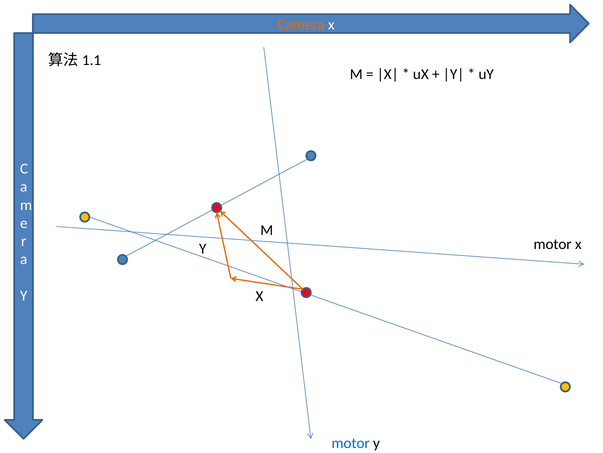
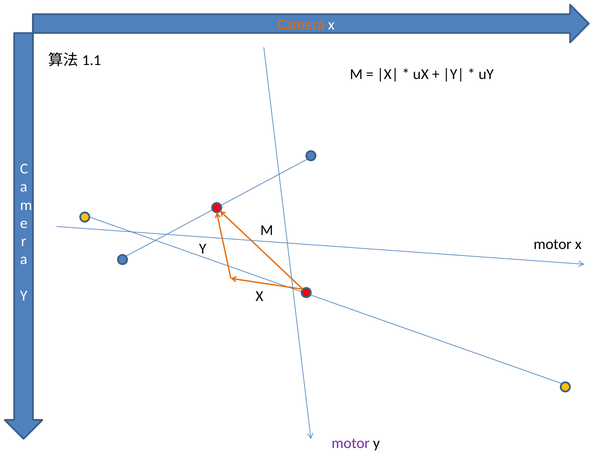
motor colour: blue -> purple (351, 442)
